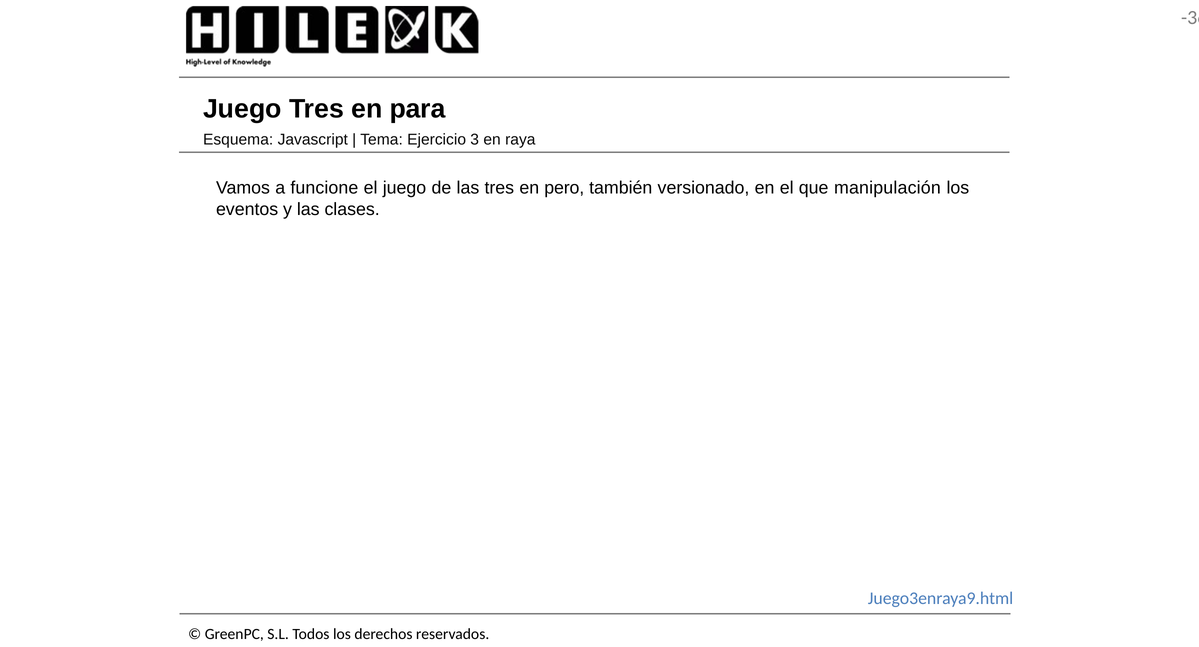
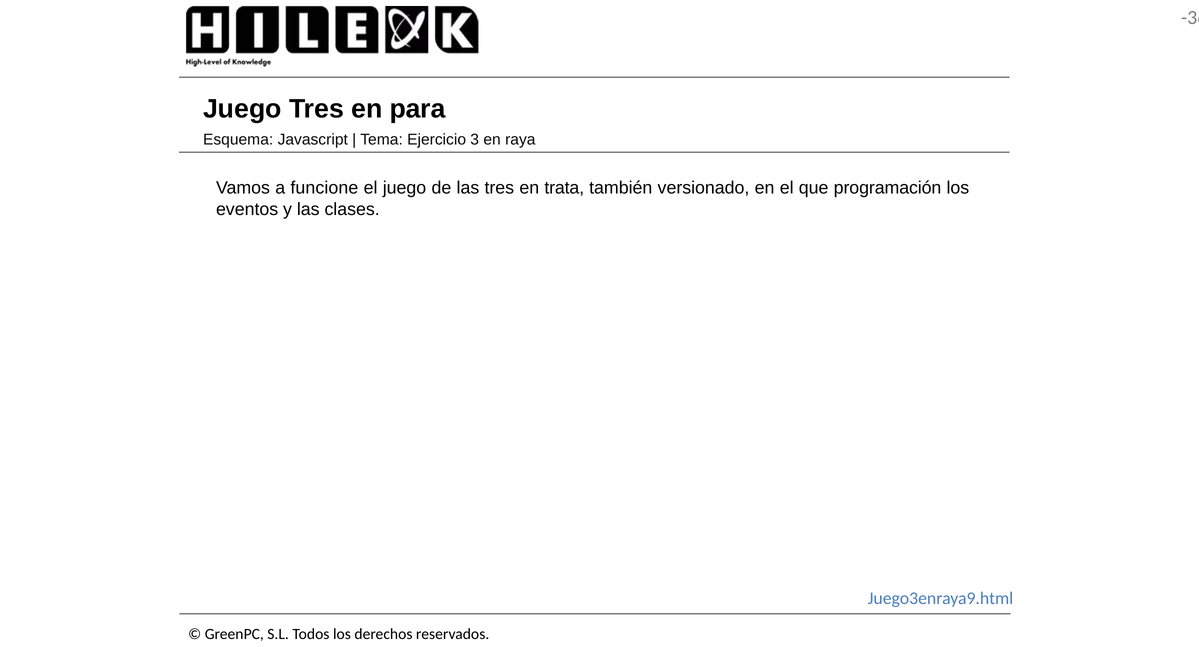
pero: pero -> trata (564, 188)
manipulación: manipulación -> programación (888, 188)
